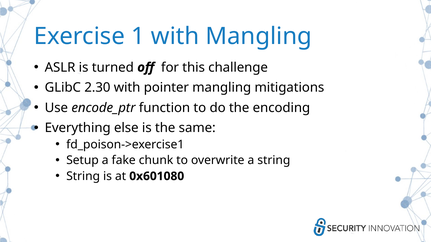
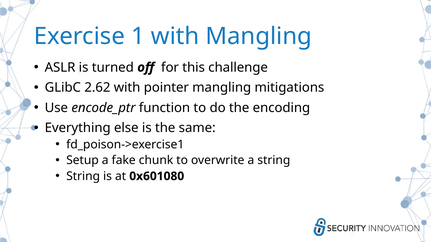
2.30: 2.30 -> 2.62 (97, 88)
